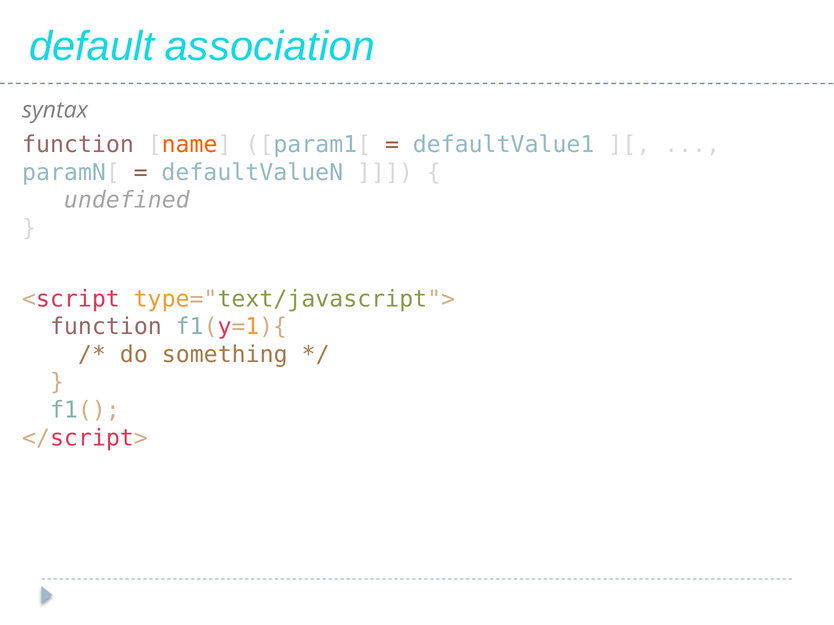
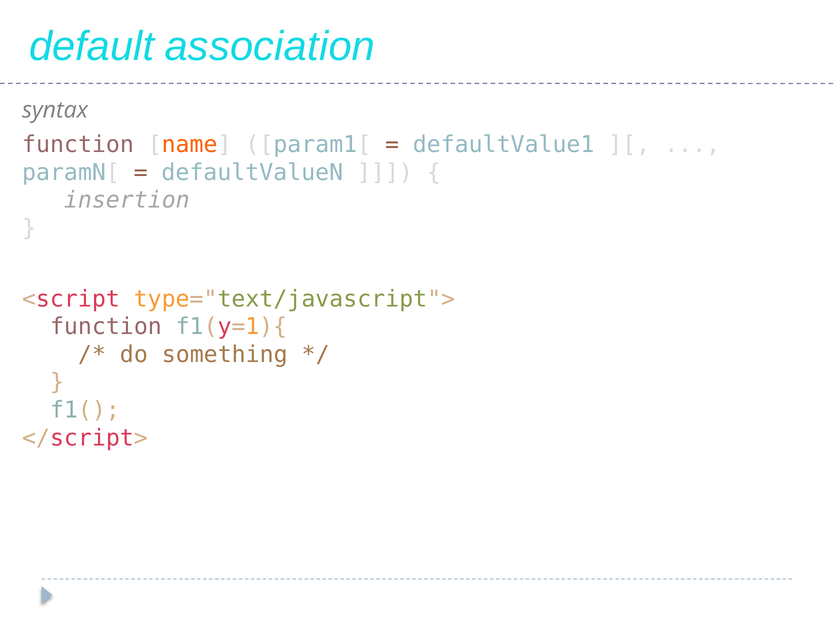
undefined: undefined -> insertion (127, 200)
